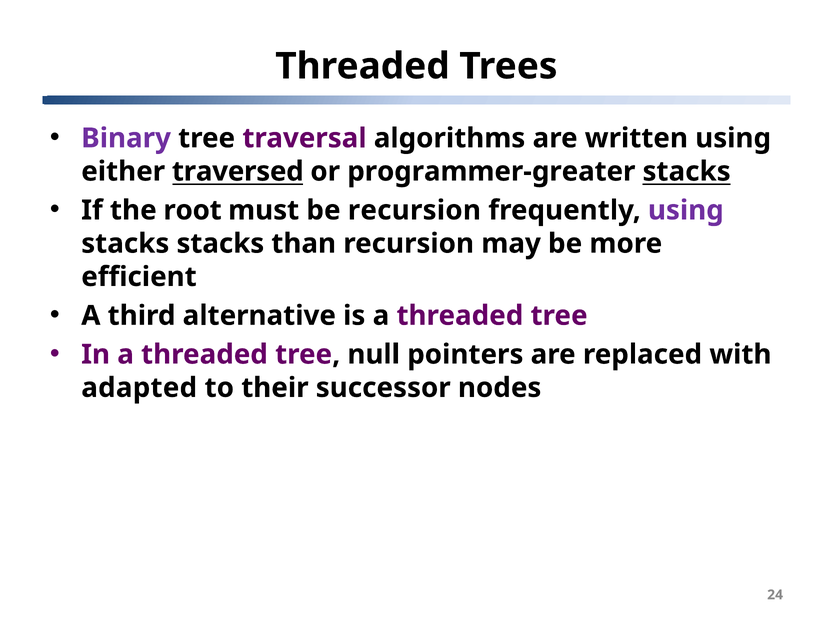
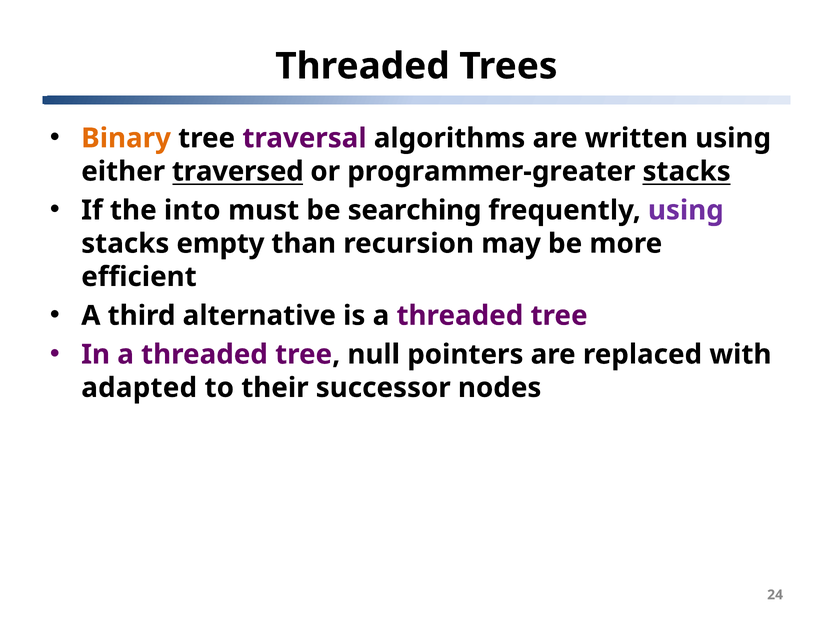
Binary colour: purple -> orange (126, 138)
root: root -> into (192, 211)
be recursion: recursion -> searching (415, 211)
stacks stacks: stacks -> empty (220, 244)
